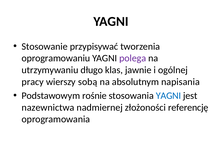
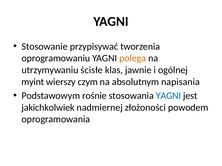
polega colour: purple -> orange (133, 58)
długo: długo -> ścisłe (92, 70)
pracy: pracy -> myint (33, 82)
sobą: sobą -> czym (88, 82)
nazewnictwa: nazewnictwa -> jakichkolwiek (48, 108)
referencję: referencję -> powodem (188, 108)
